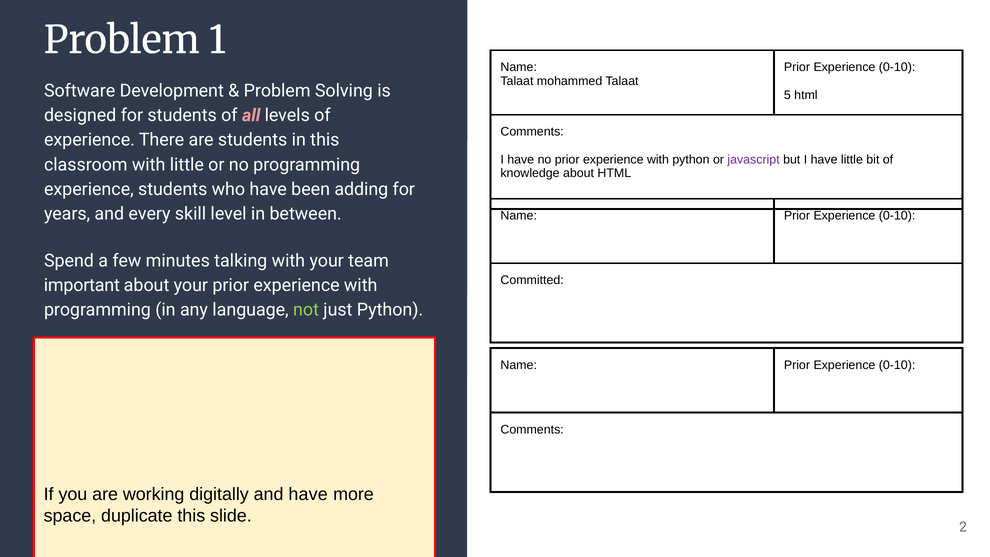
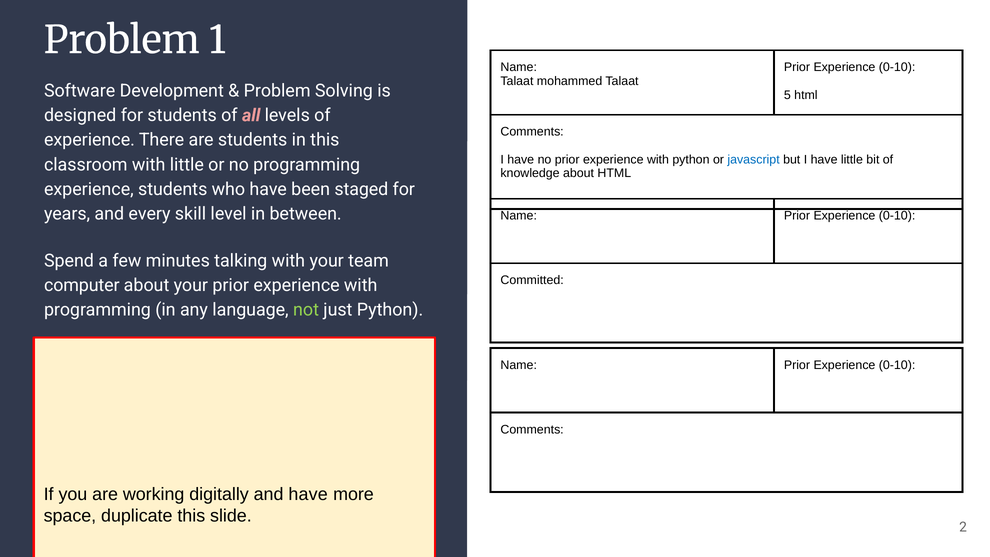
javascript colour: purple -> blue (754, 159)
adding: adding -> staged (361, 189)
important: important -> computer (82, 285)
